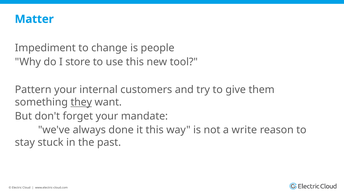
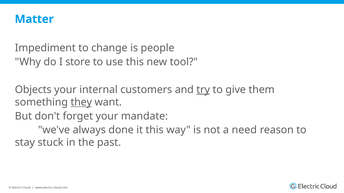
Pattern: Pattern -> Objects (33, 90)
try underline: none -> present (203, 90)
write: write -> need (244, 130)
